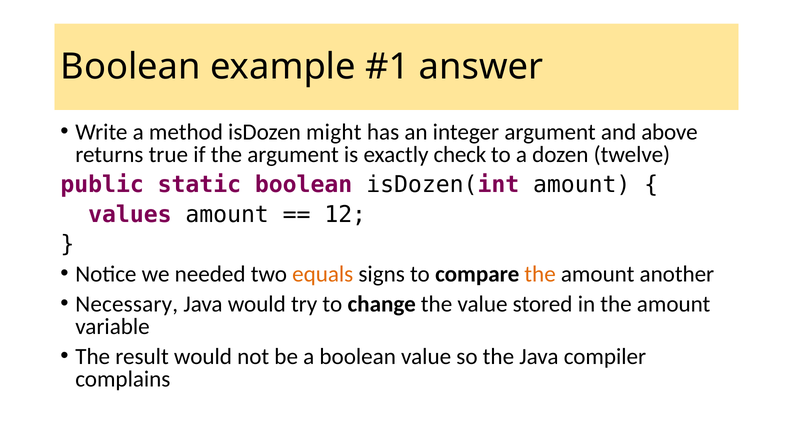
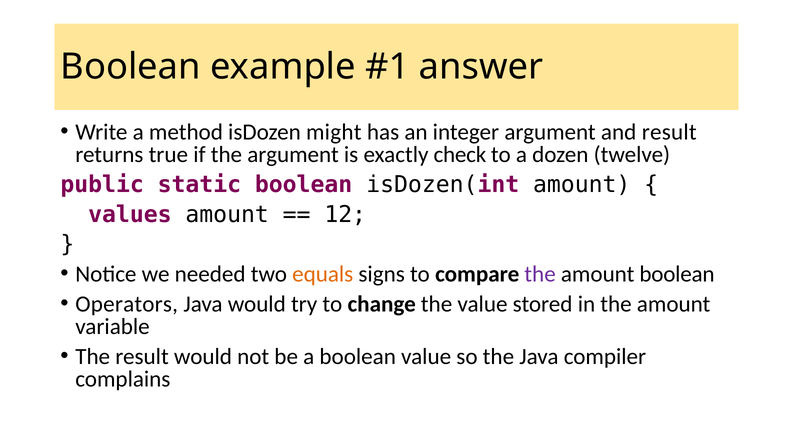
and above: above -> result (669, 132)
the colour: orange -> purple (540, 274)
amount another: another -> boolean (677, 274)
Necessary: Necessary -> Operators (127, 304)
